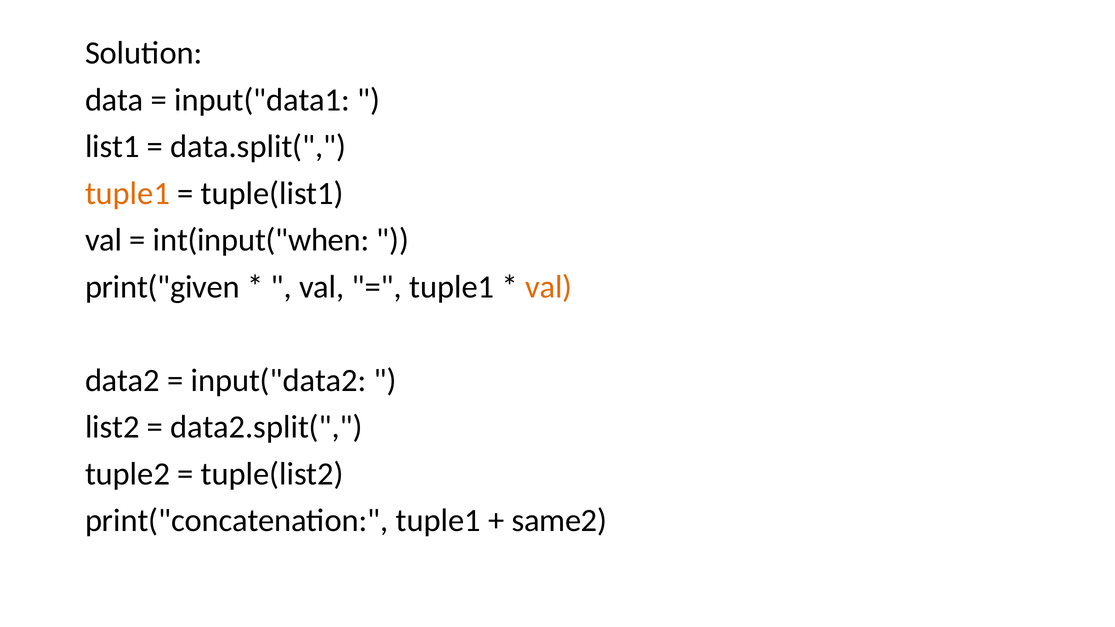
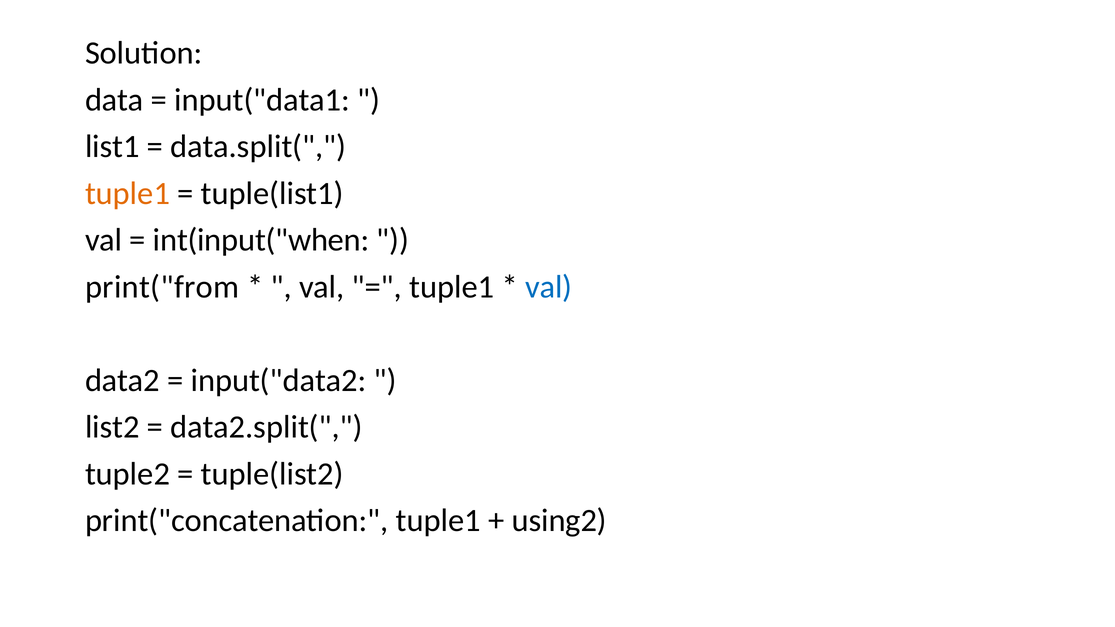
print("given: print("given -> print("from (162, 287)
val colour: orange -> blue (549, 287)
same2: same2 -> using2 (559, 521)
